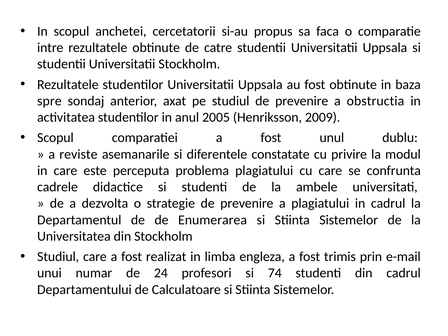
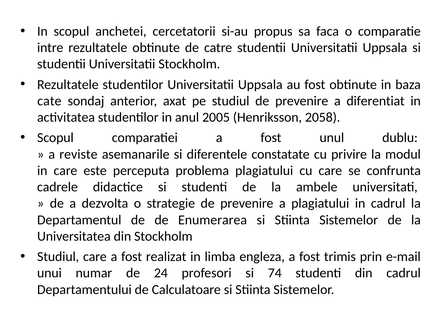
spre: spre -> cate (49, 101)
obstructia: obstructia -> diferentiat (376, 101)
2009: 2009 -> 2058 (323, 117)
